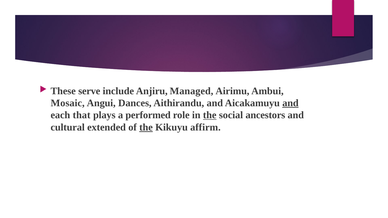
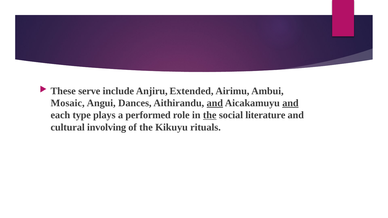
Managed: Managed -> Extended (192, 91)
and underline: none -> present (215, 103)
that: that -> type (82, 115)
ancestors: ancestors -> literature (265, 115)
extended: extended -> involving (107, 127)
the underline: present -> none (146, 127)
affirm: affirm -> rituals (206, 127)
